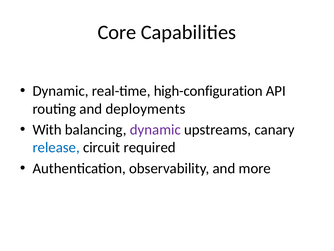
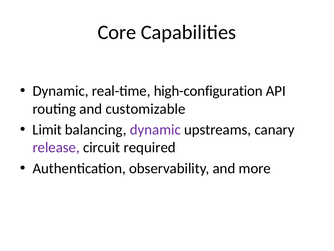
deployments: deployments -> customizable (146, 109)
With: With -> Limit (47, 129)
release colour: blue -> purple (56, 147)
